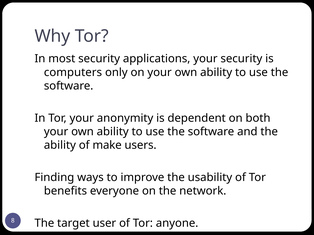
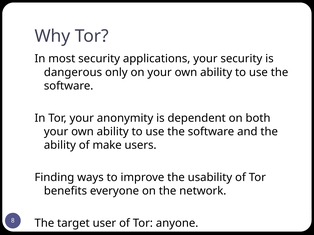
computers: computers -> dangerous (73, 72)
